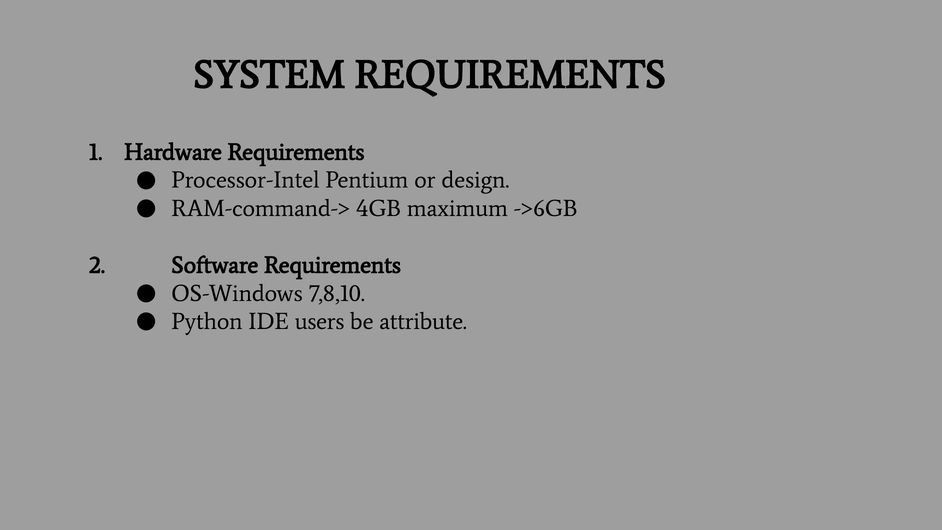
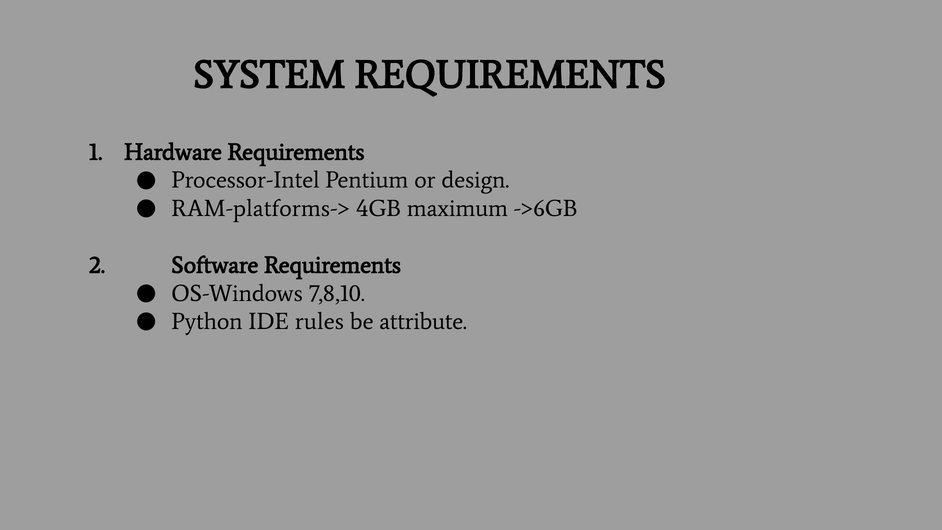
RAM-command->: RAM-command-> -> RAM-platforms-> (261, 208)
users: users -> rules (319, 321)
